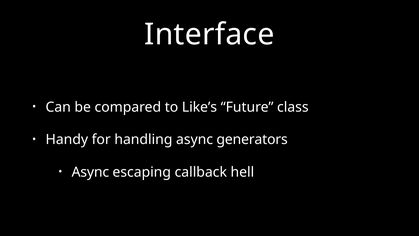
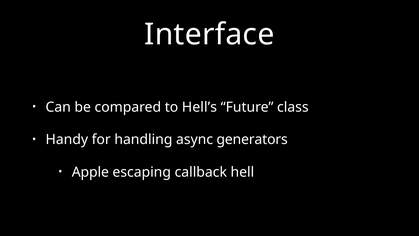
Like’s: Like’s -> Hell’s (199, 107)
Async: Async -> Apple (90, 172)
